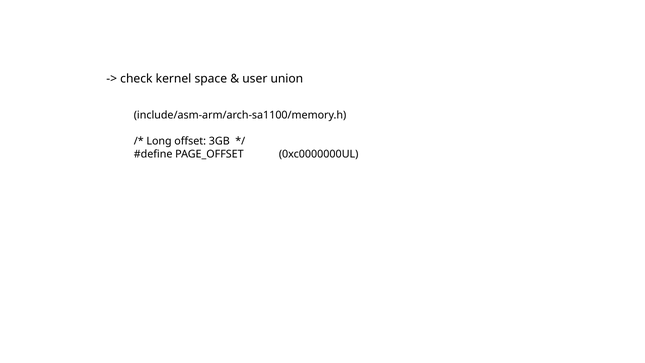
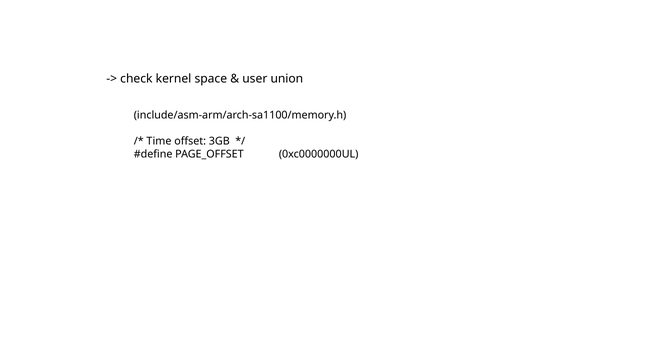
Long: Long -> Time (159, 141)
